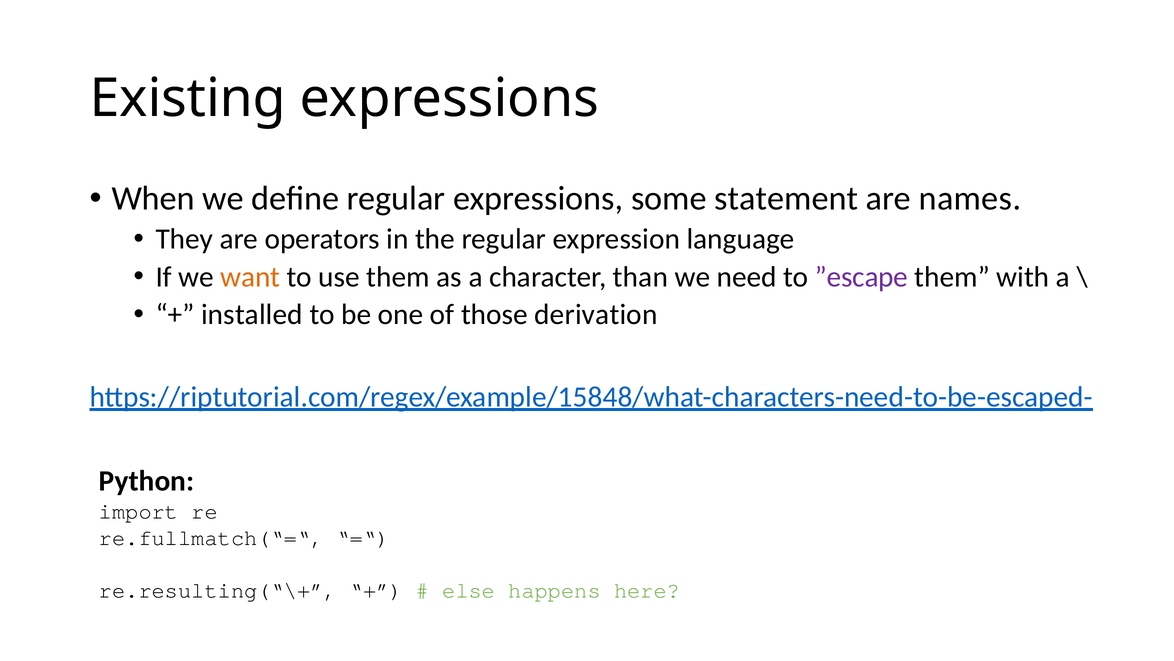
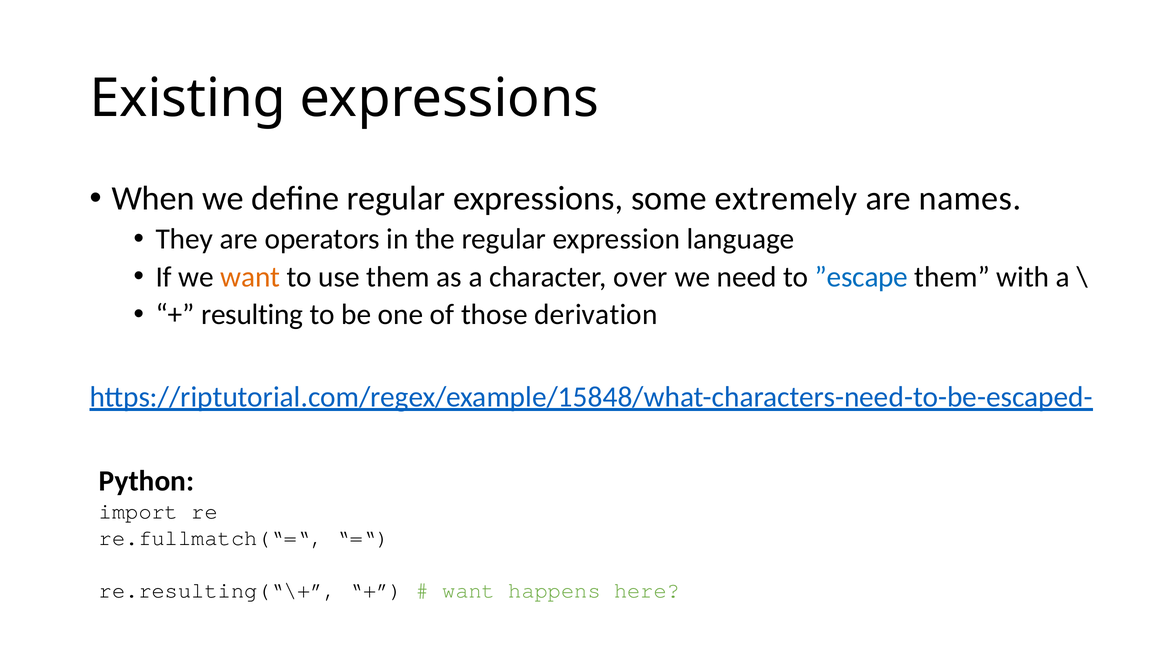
statement: statement -> extremely (786, 198)
than: than -> over (640, 277)
”escape colour: purple -> blue (861, 277)
installed: installed -> resulting (252, 314)
else: else -> want (469, 590)
